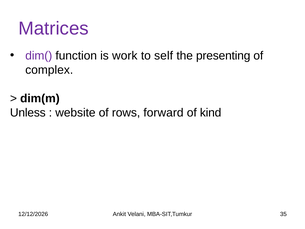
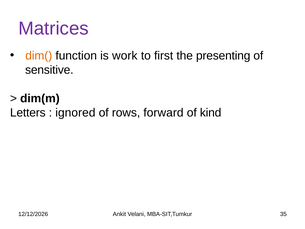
dim( colour: purple -> orange (39, 56)
self: self -> first (164, 56)
complex: complex -> sensitive (49, 70)
Unless: Unless -> Letters (28, 112)
website: website -> ignored (75, 112)
